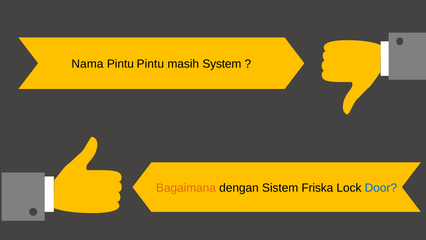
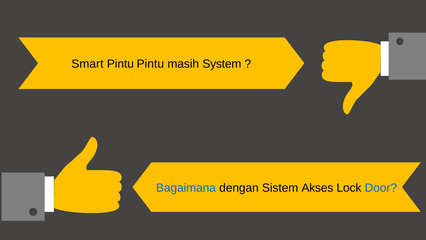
Nama: Nama -> Smart (87, 64)
Bagaimana colour: orange -> blue (186, 188)
Friska: Friska -> Akses (317, 188)
